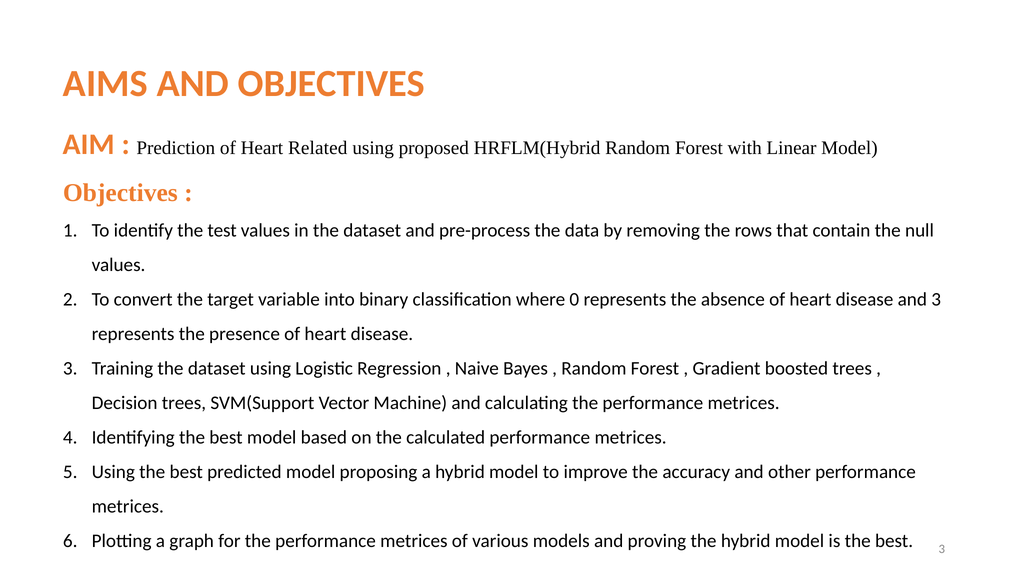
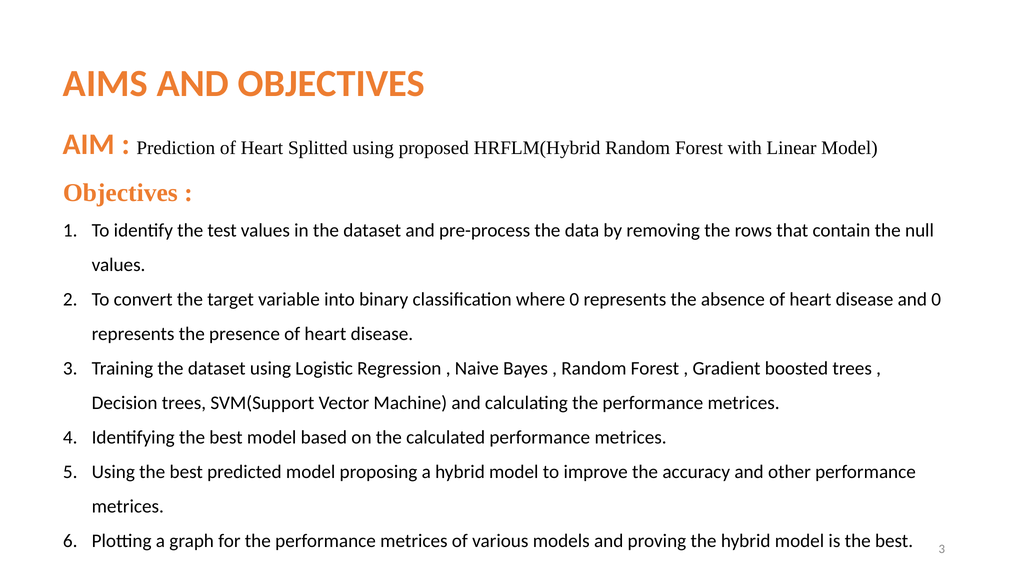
Related: Related -> Splitted (318, 148)
and 3: 3 -> 0 (936, 300)
